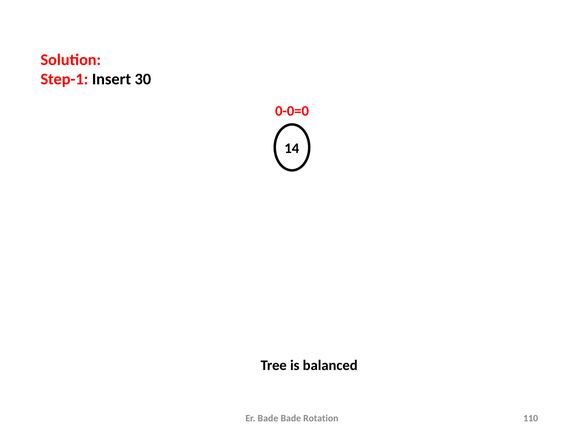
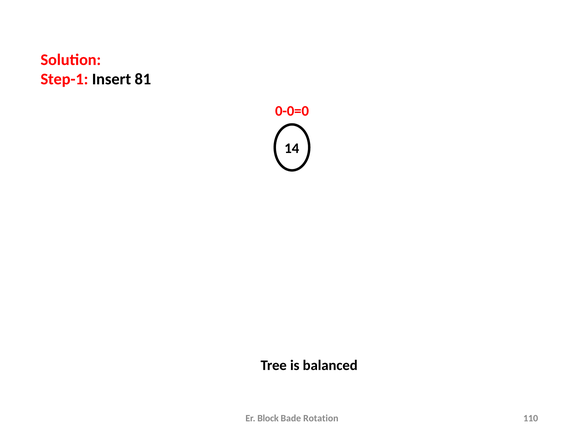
30: 30 -> 81 (143, 79)
Er Bade: Bade -> Block (268, 418)
